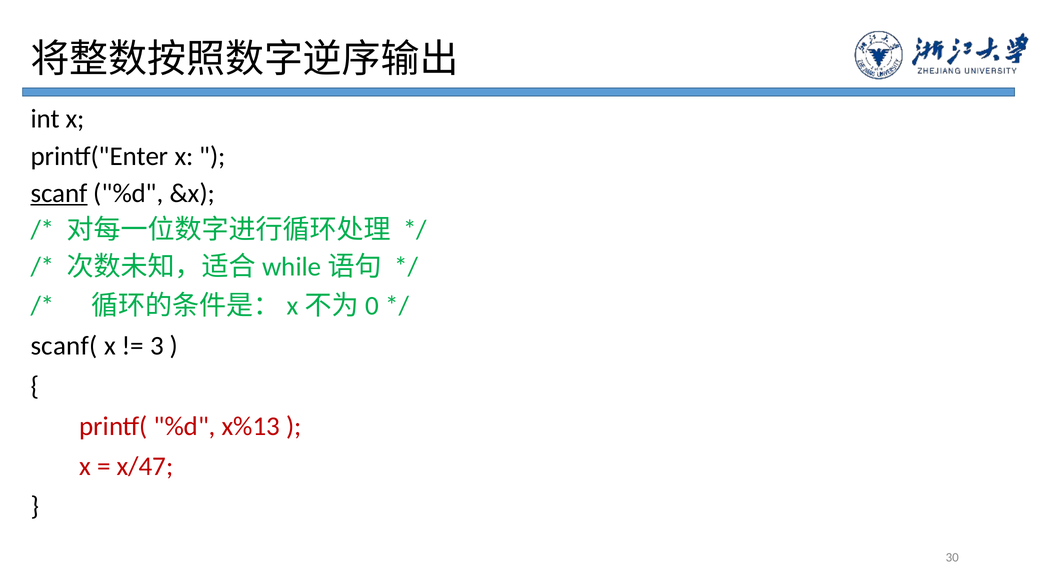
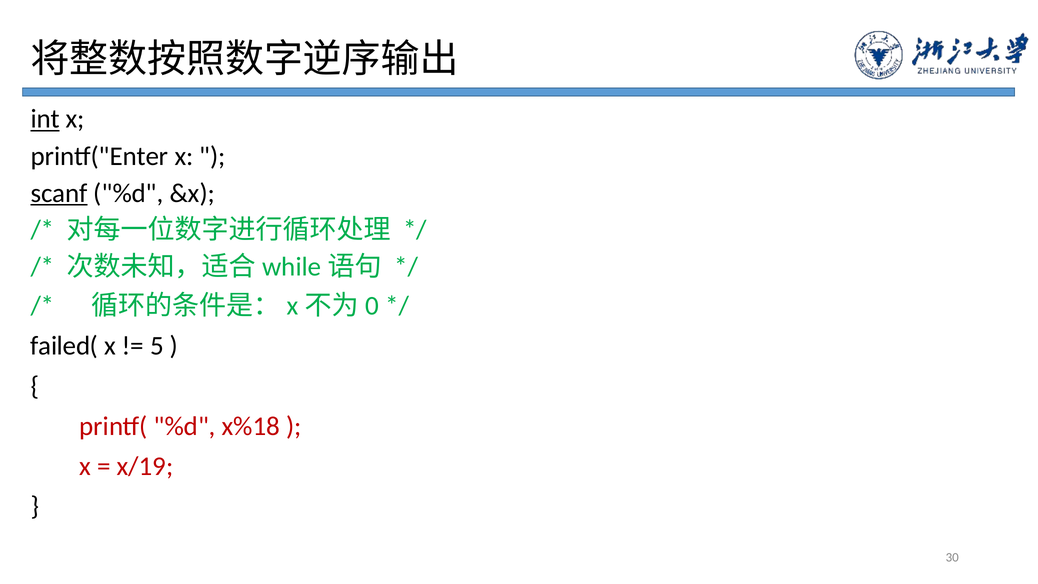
int underline: none -> present (45, 119)
scanf(: scanf( -> failed( (64, 346)
3: 3 -> 5 (157, 346)
x%13: x%13 -> x%18 (251, 426)
x/47: x/47 -> x/19 (145, 466)
